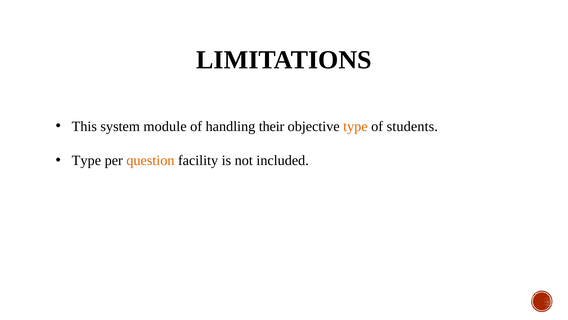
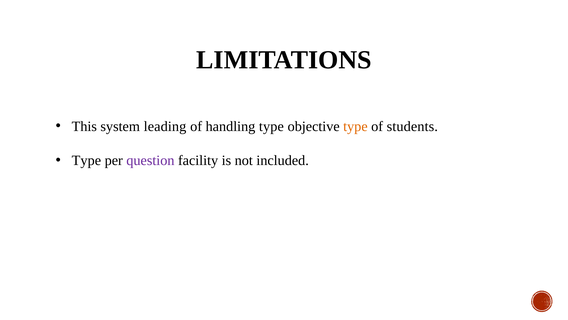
module: module -> leading (165, 126)
handling their: their -> type (271, 126)
question colour: orange -> purple (150, 160)
